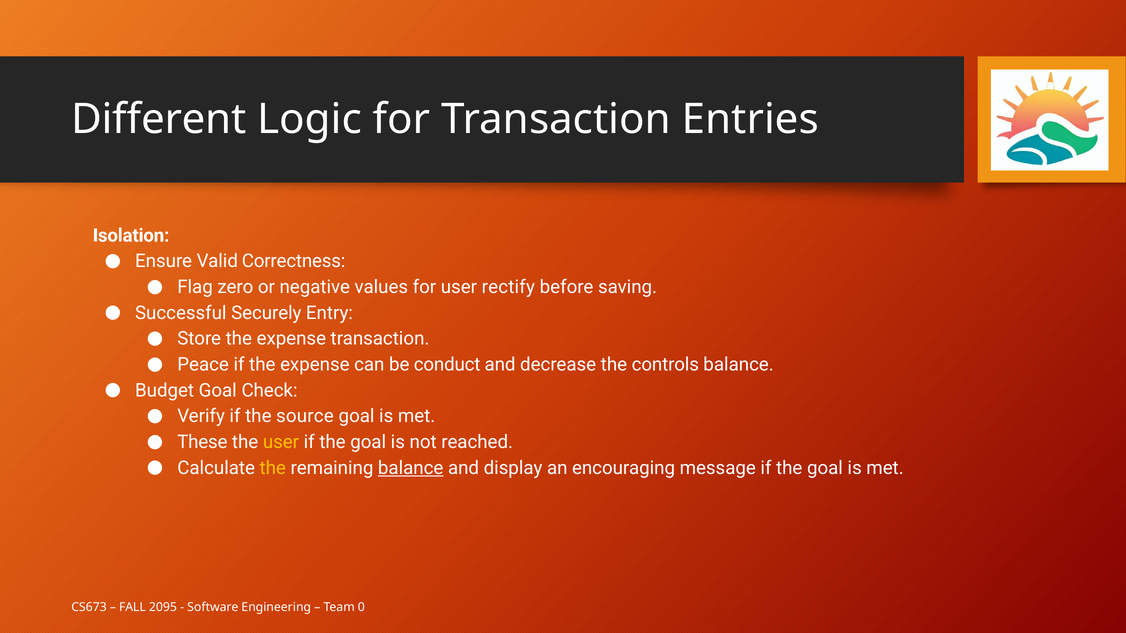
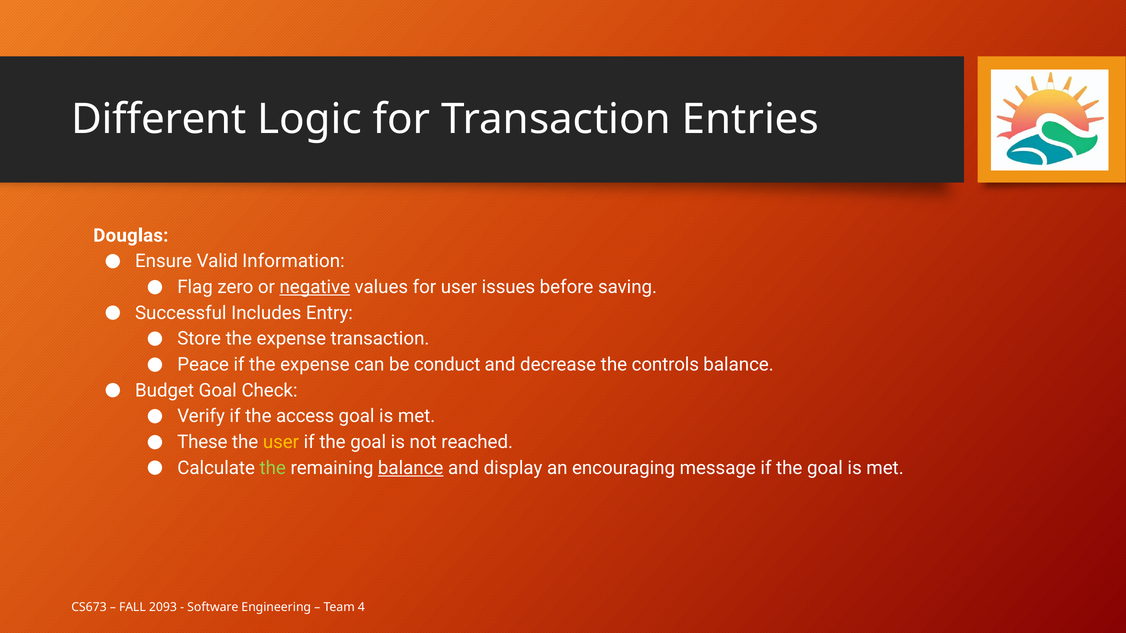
Isolation: Isolation -> Douglas (131, 236)
Correctness: Correctness -> Information (293, 261)
negative underline: none -> present (315, 287)
rectify: rectify -> issues (508, 287)
Securely: Securely -> Includes (266, 313)
source: source -> access (305, 416)
the colour: yellow -> light green (273, 468)
2095: 2095 -> 2093 (163, 608)
0: 0 -> 4 (361, 608)
